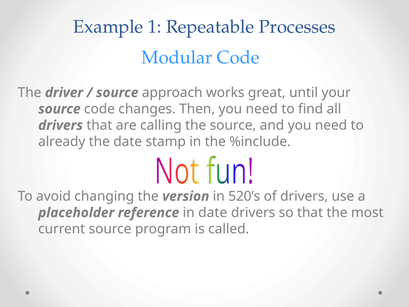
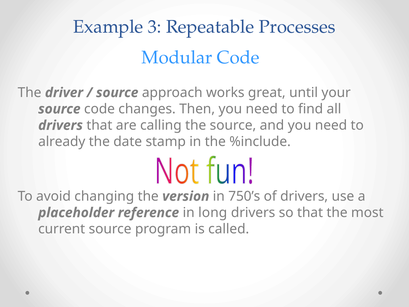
1: 1 -> 3 (155, 27)
520’s: 520’s -> 750’s (244, 196)
in date: date -> long (213, 213)
